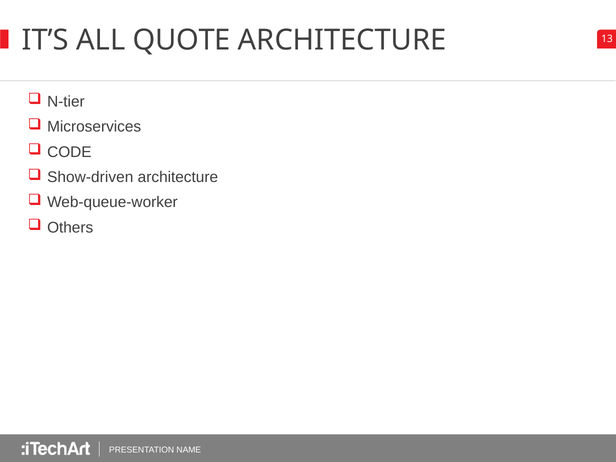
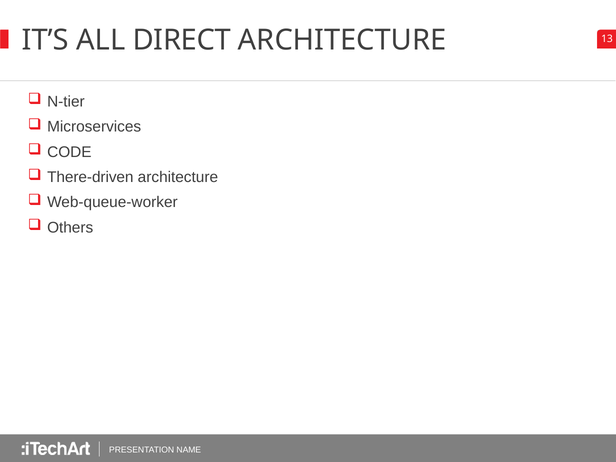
QUOTE: QUOTE -> DIRECT (182, 40)
Show-driven: Show-driven -> There-driven (90, 177)
